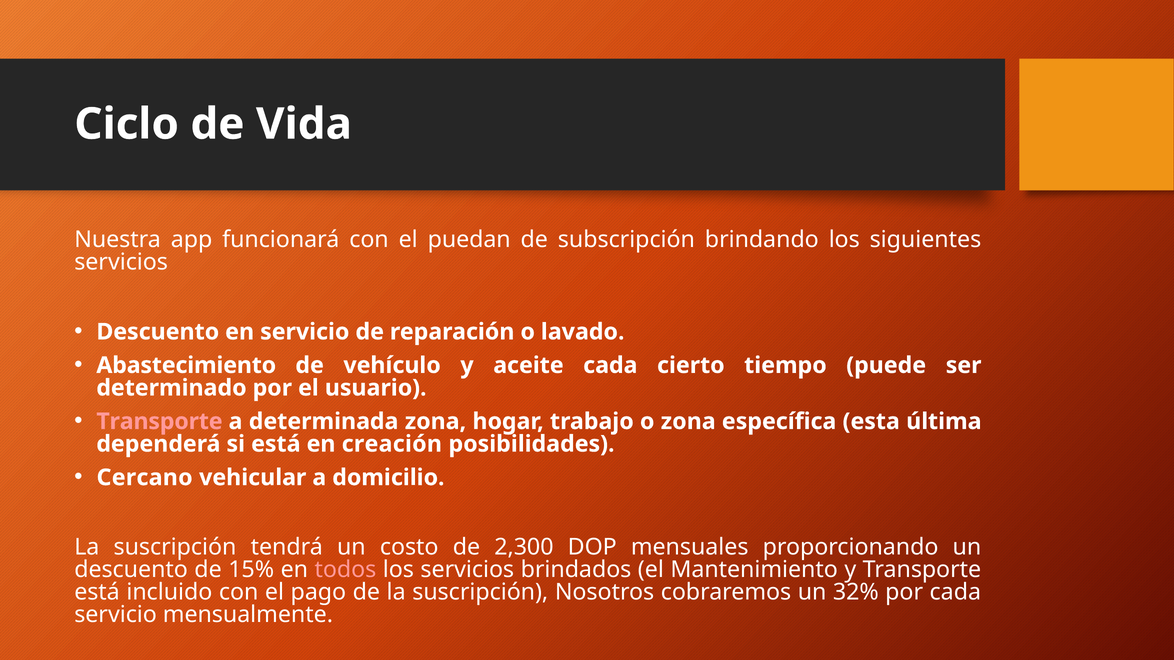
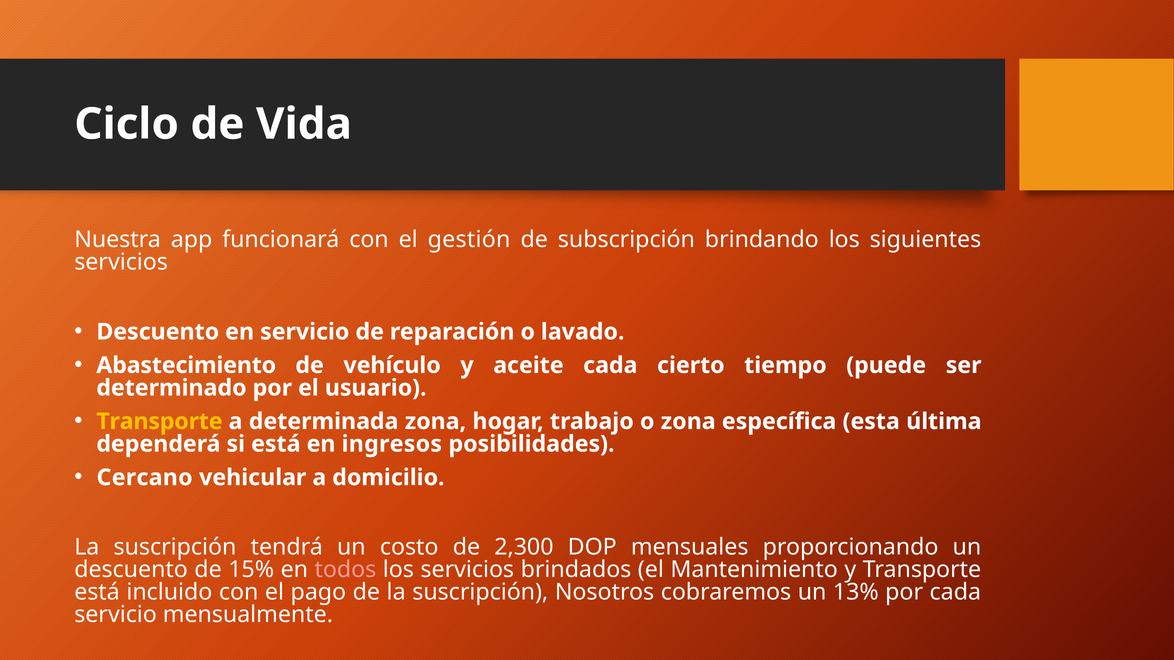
puedan: puedan -> gestión (469, 240)
Transporte colour: pink -> yellow (159, 422)
creación: creación -> ingresos (392, 444)
32%: 32% -> 13% (856, 593)
